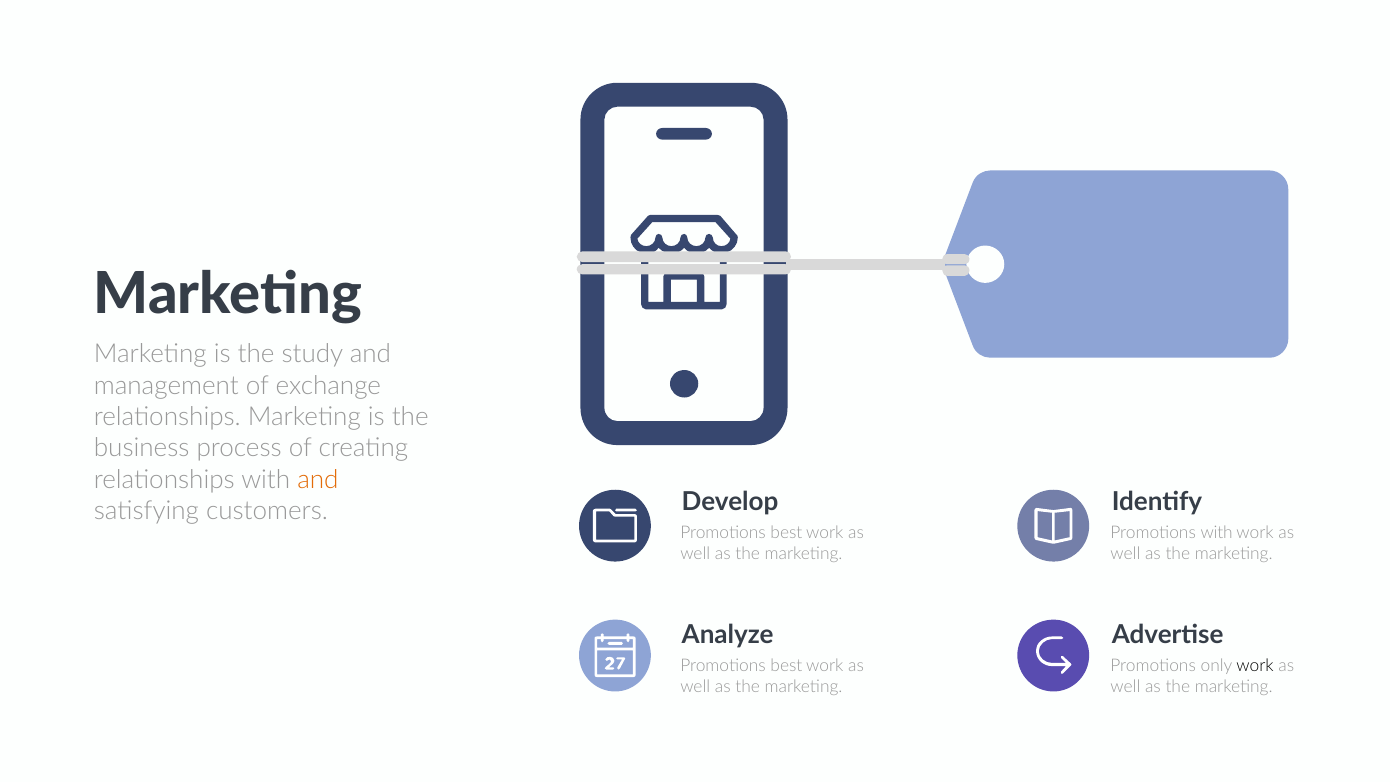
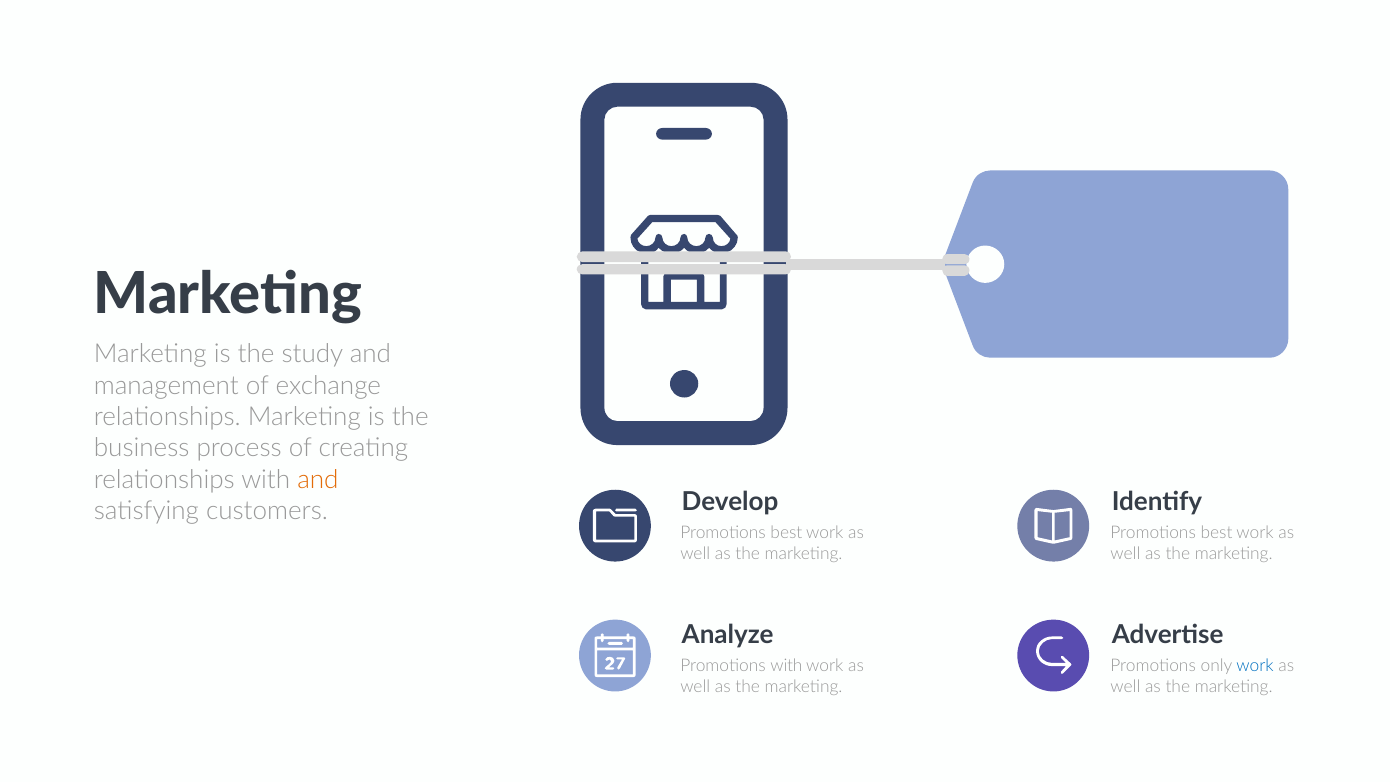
with: with -> best (1217, 533)
best: best -> with (786, 666)
work colour: black -> blue (1255, 666)
